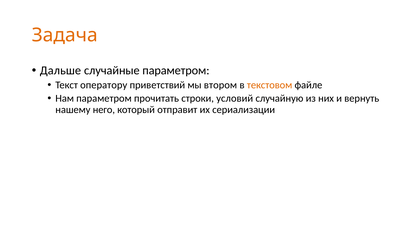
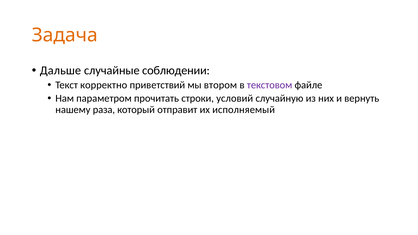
случайные параметром: параметром -> соблюдении (176, 71)
оператору: оператору -> корректно (104, 85)
текстовом colour: orange -> purple (270, 85)
него: него -> раза (104, 110)
сериализации: сериализации -> исполняемый (244, 110)
